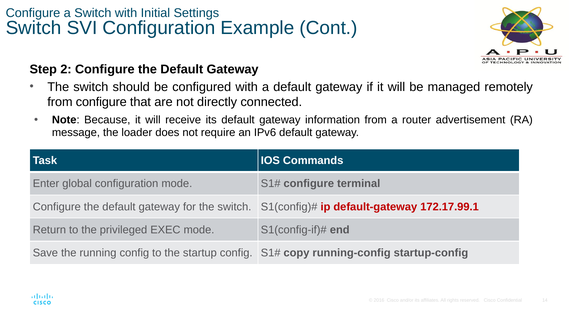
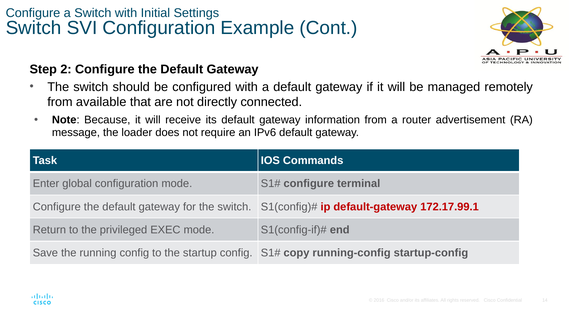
from configure: configure -> available (101, 102)
